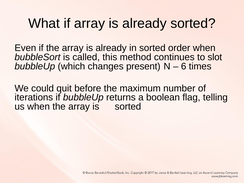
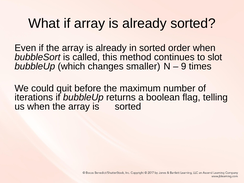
present: present -> smaller (143, 66)
6: 6 -> 9 (184, 66)
